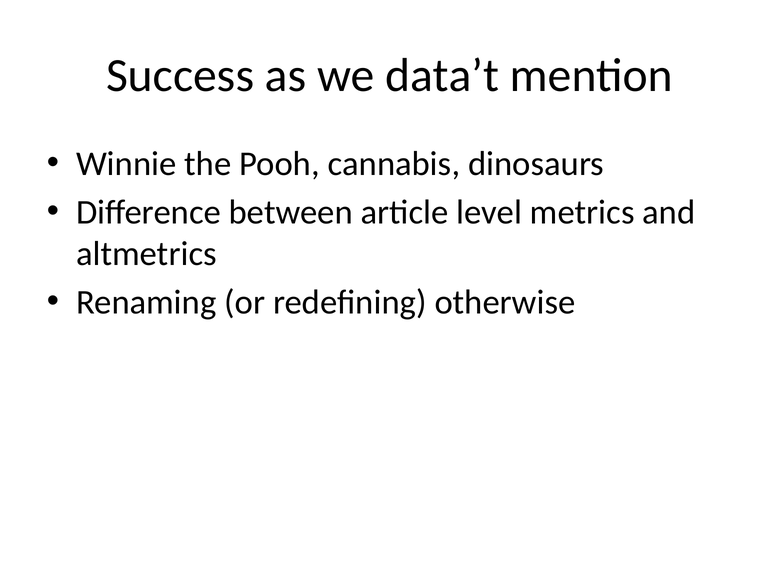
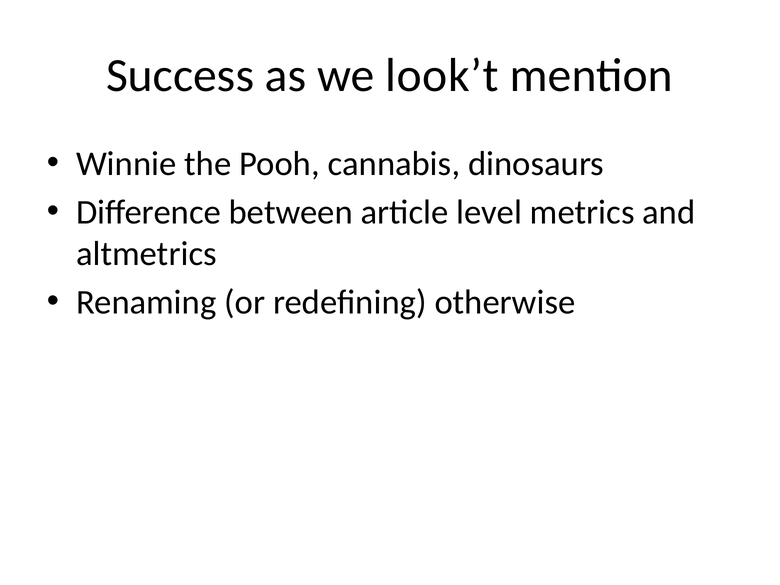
data’t: data’t -> look’t (442, 76)
